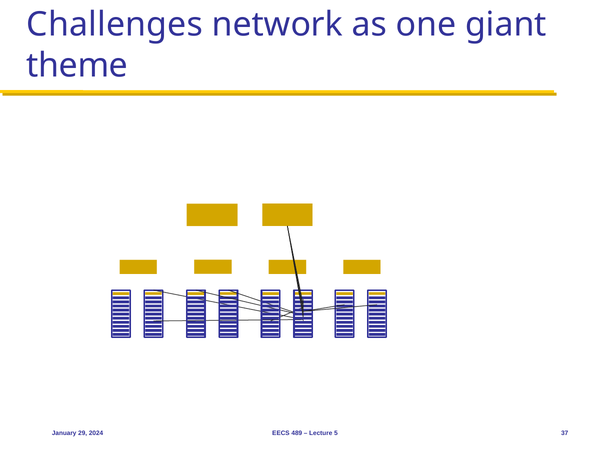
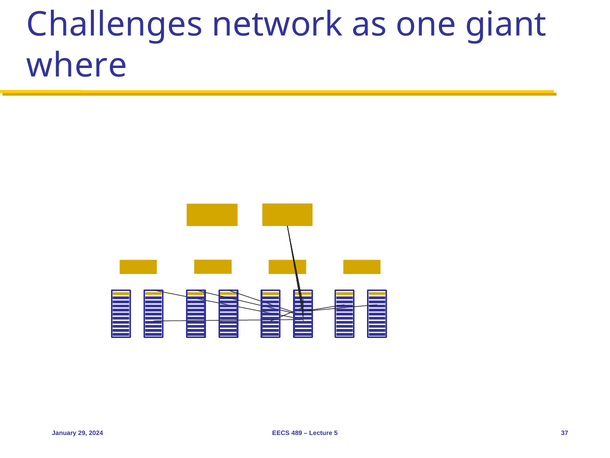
theme: theme -> where (77, 65)
